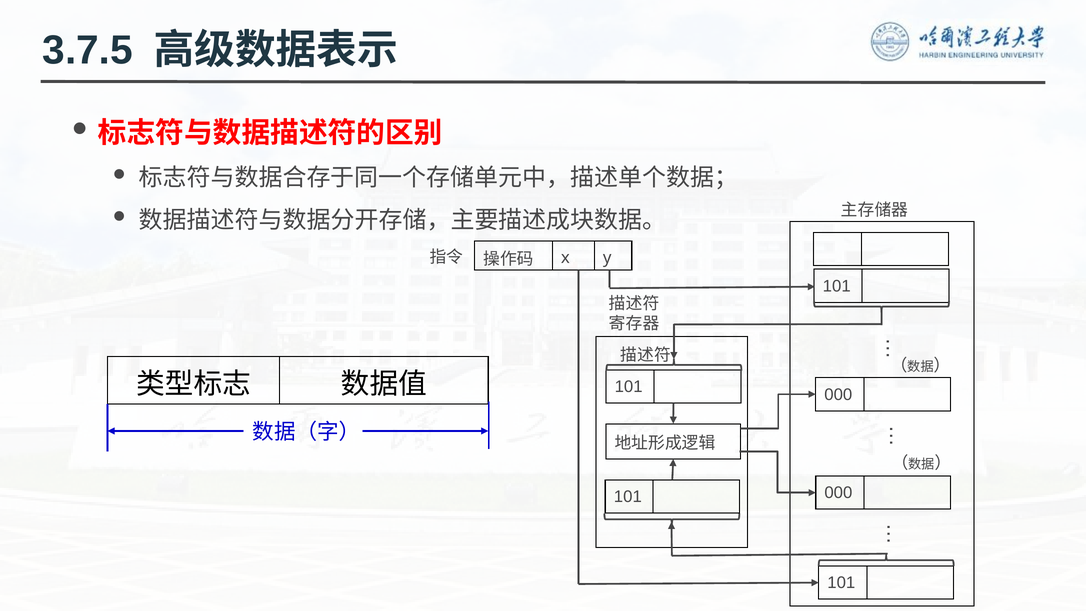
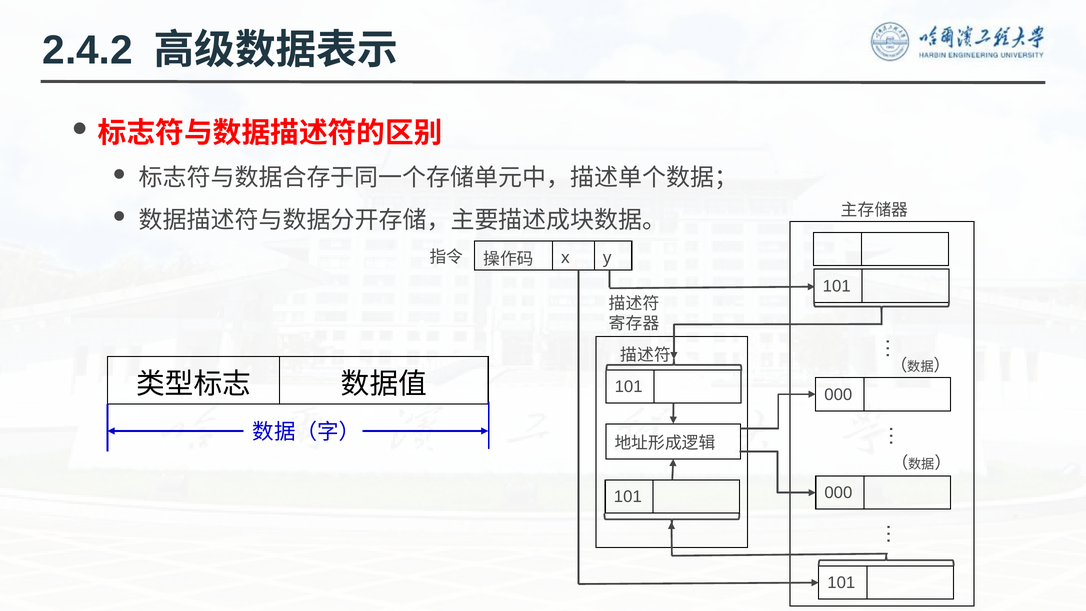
3.7.5: 3.7.5 -> 2.4.2 (88, 50)
